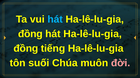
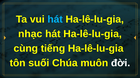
đồng: đồng -> nhạc (30, 34)
đồng: đồng -> cùng (26, 49)
đời colour: pink -> white (121, 64)
